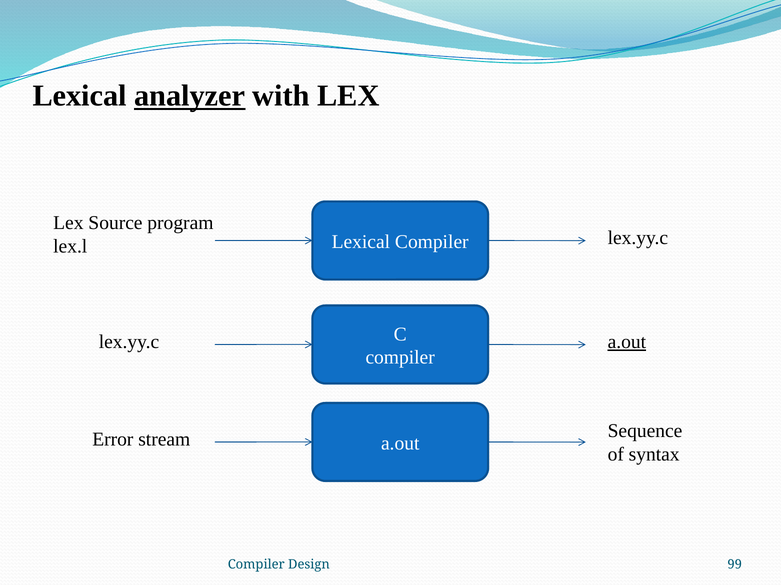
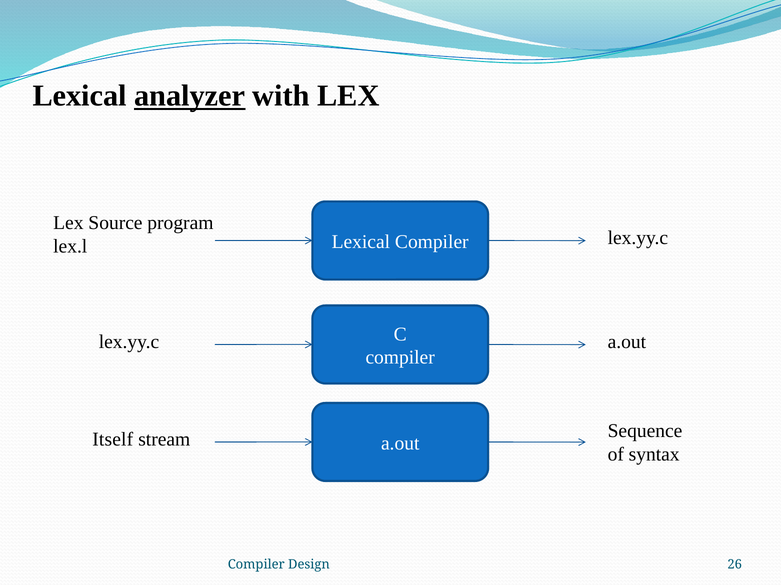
a.out underline: present -> none (627, 342)
Error: Error -> Itself (113, 440)
99: 99 -> 26 (735, 565)
